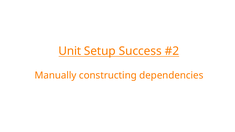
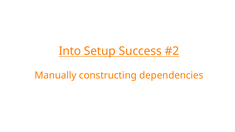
Unit: Unit -> Into (70, 51)
